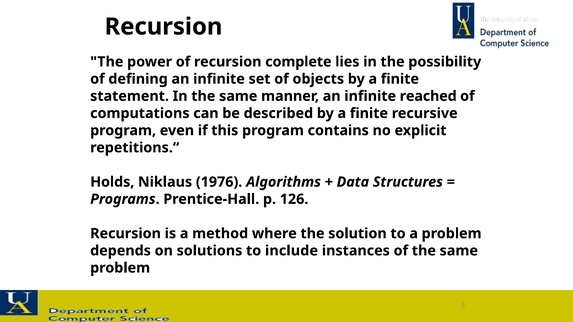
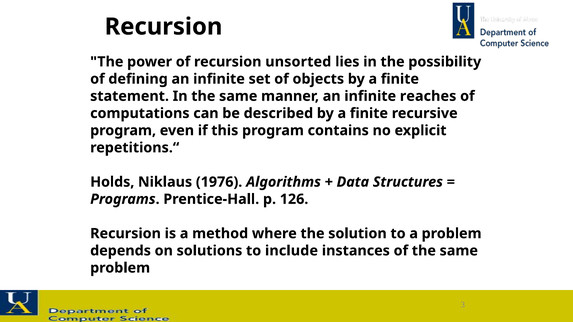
complete: complete -> unsorted (298, 62)
reached: reached -> reaches (428, 96)
